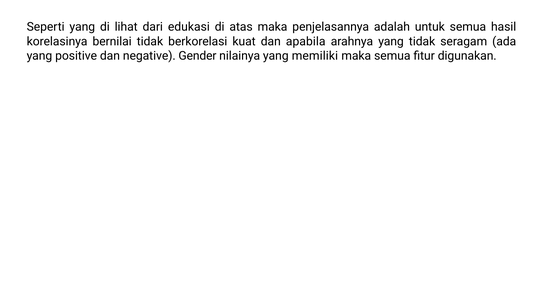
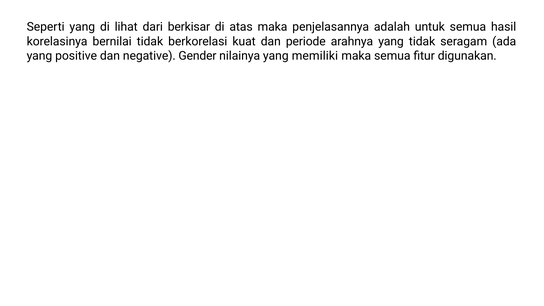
edukasi: edukasi -> berkisar (189, 27)
apabila: apabila -> periode (306, 42)
